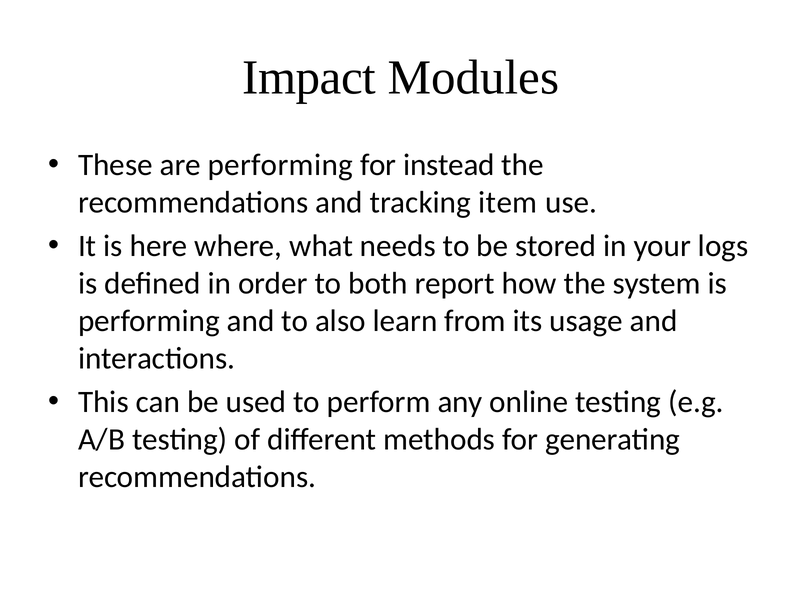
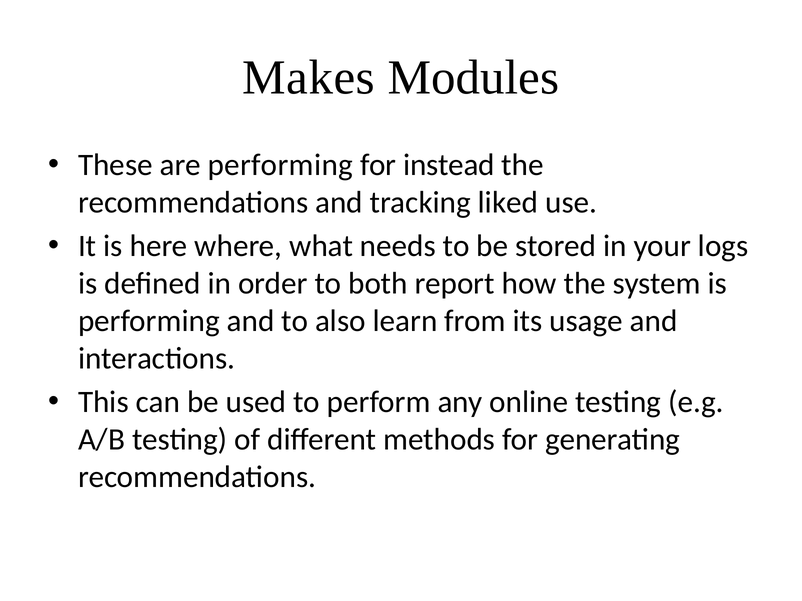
Impact: Impact -> Makes (309, 78)
item: item -> liked (508, 203)
